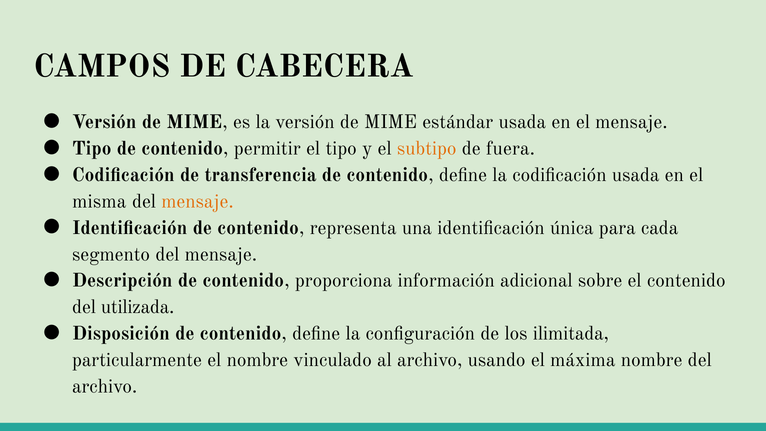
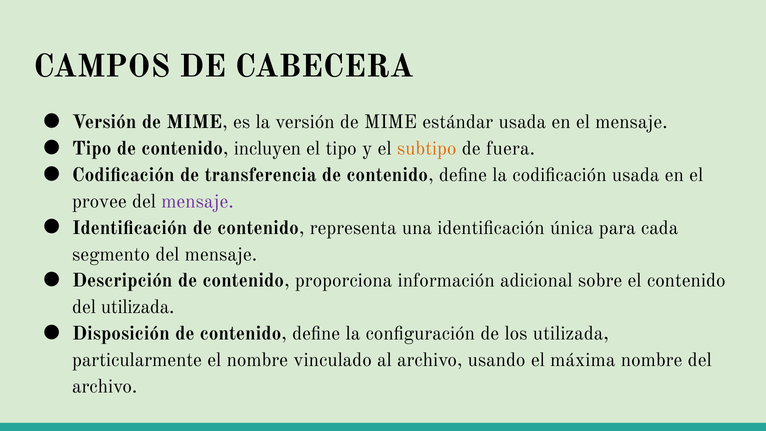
permitir: permitir -> incluyen (267, 148)
misma: misma -> provee (99, 201)
mensaje colour: orange -> purple (198, 201)
los ilimitada: ilimitada -> utilizada (571, 333)
